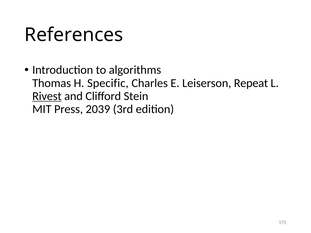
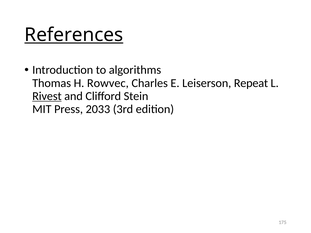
References underline: none -> present (74, 35)
Specific: Specific -> Rowvec (108, 83)
2039: 2039 -> 2033 (98, 109)
